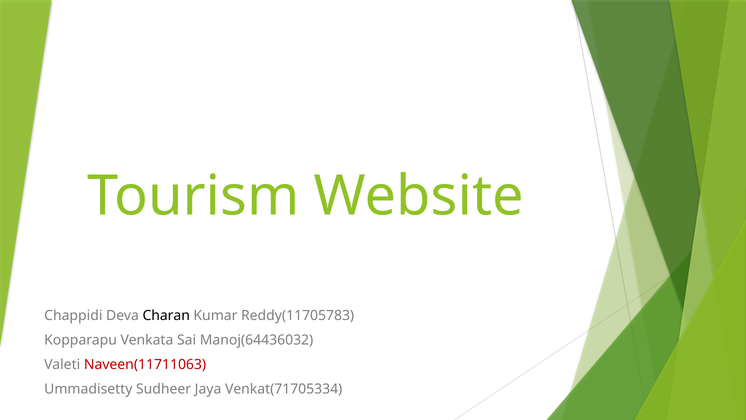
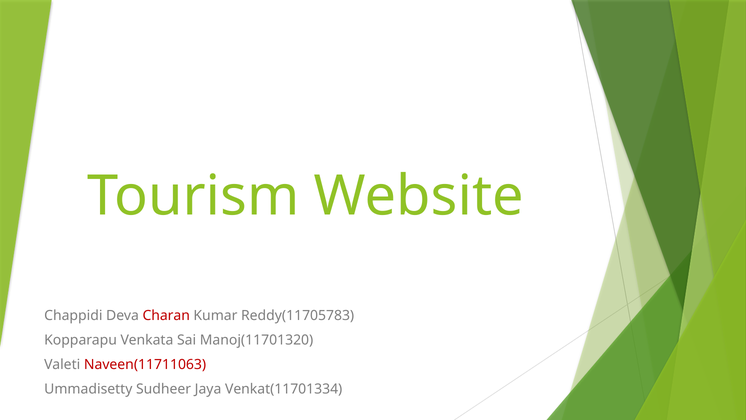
Charan colour: black -> red (166, 315)
Manoj(64436032: Manoj(64436032 -> Manoj(11701320 (257, 340)
Venkat(71705334: Venkat(71705334 -> Venkat(11701334 (284, 389)
